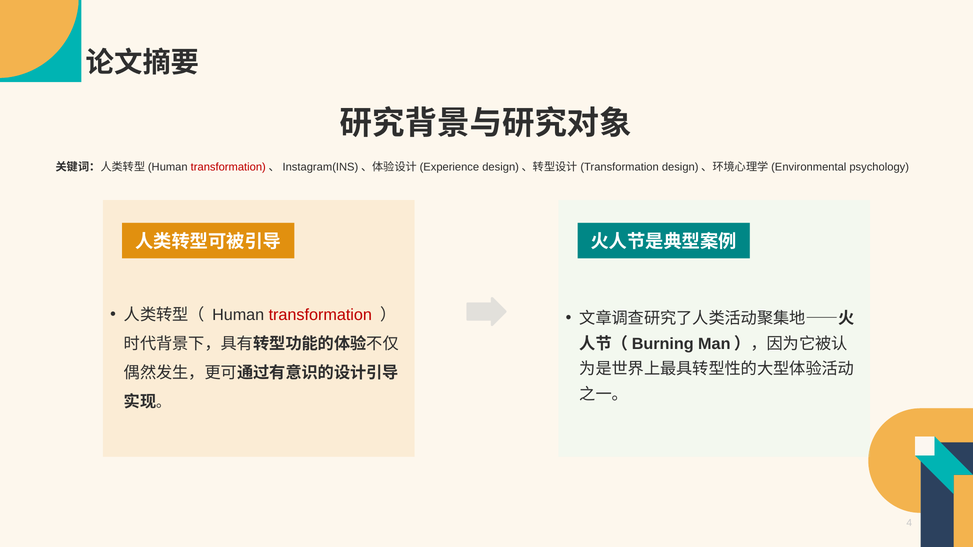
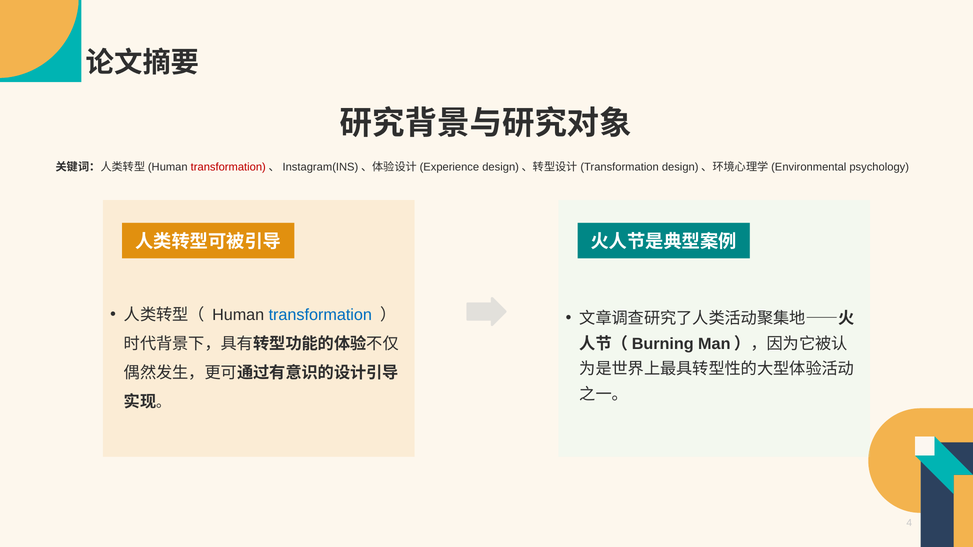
transformation colour: red -> blue (320, 315)
